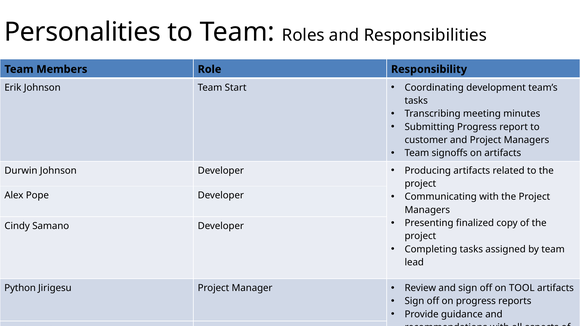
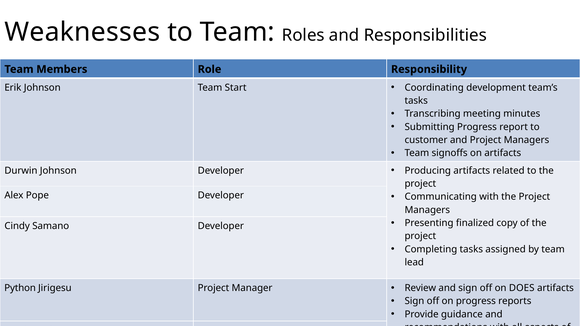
Personalities: Personalities -> Weaknesses (82, 32)
TOOL: TOOL -> DOES (522, 288)
